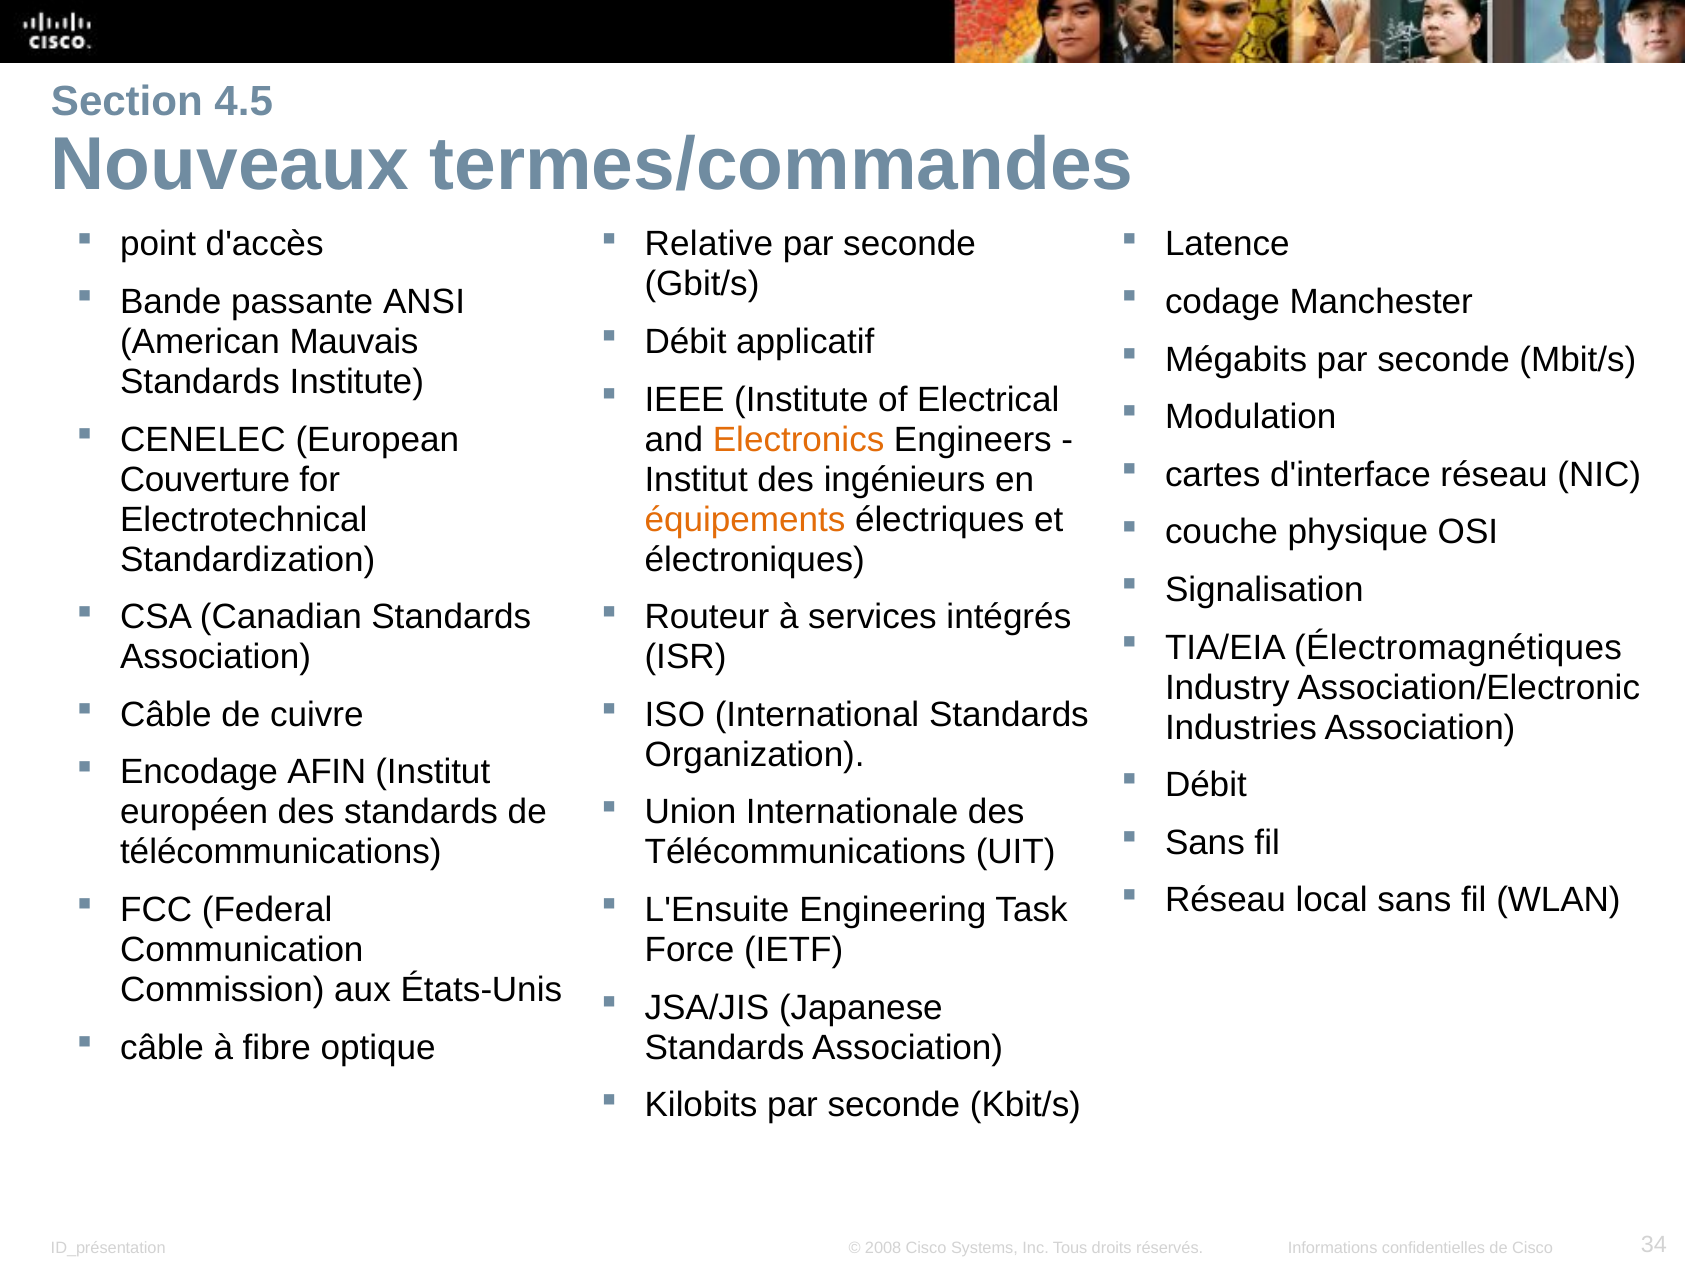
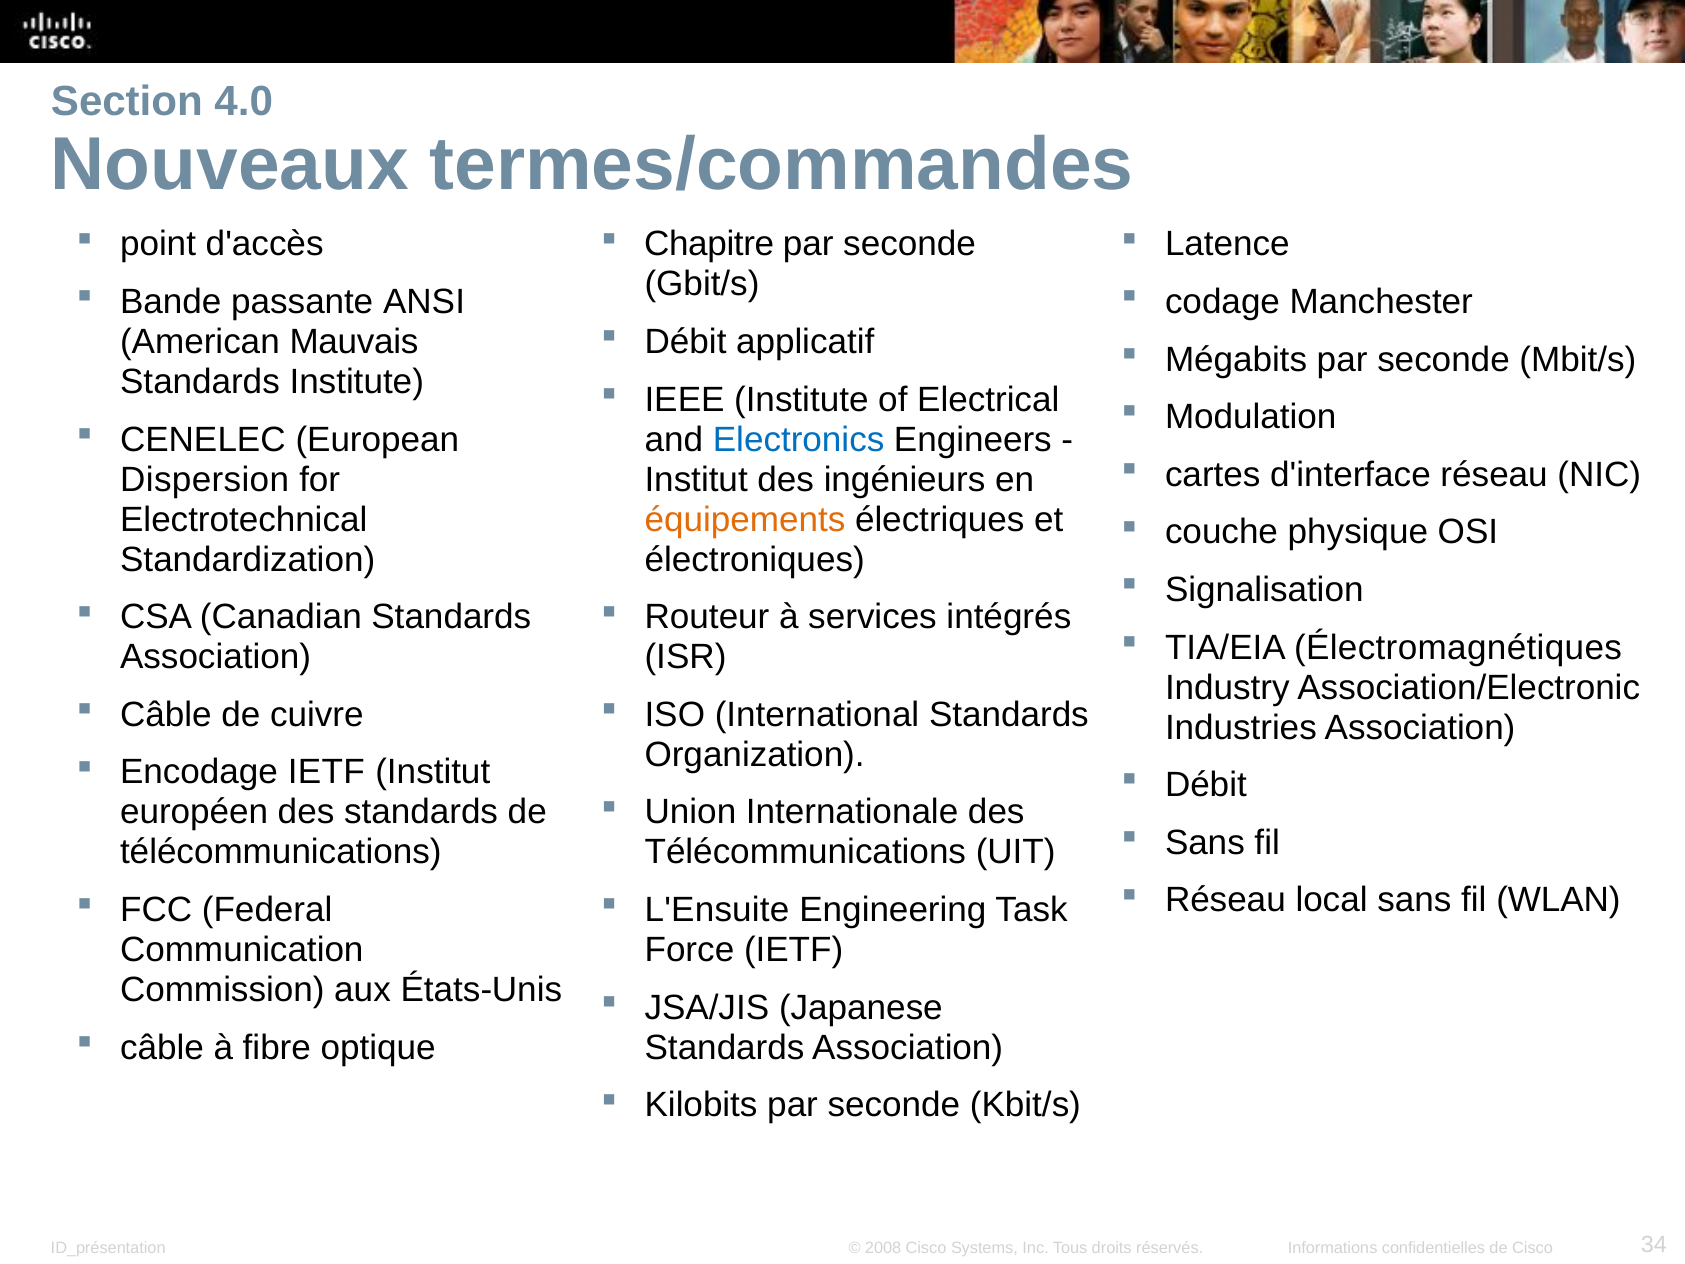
4.5: 4.5 -> 4.0 (244, 101)
Relative: Relative -> Chapitre (709, 244)
Electronics colour: orange -> blue (799, 439)
Couverture: Couverture -> Dispersion (205, 479)
Encodage AFIN: AFIN -> IETF (326, 772)
